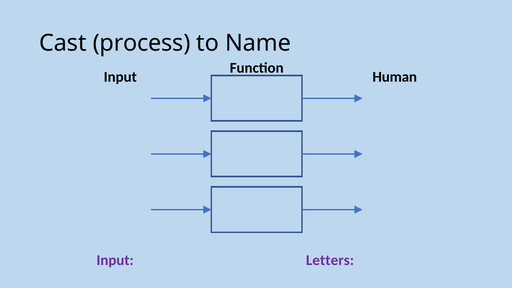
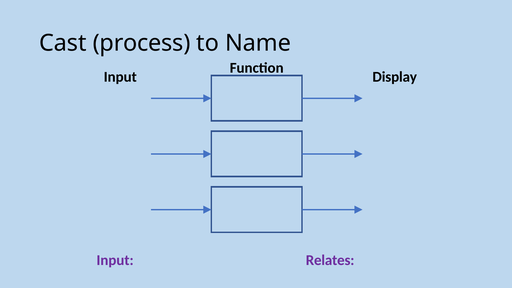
Human: Human -> Display (395, 77)
Letters: Letters -> Relates (330, 260)
